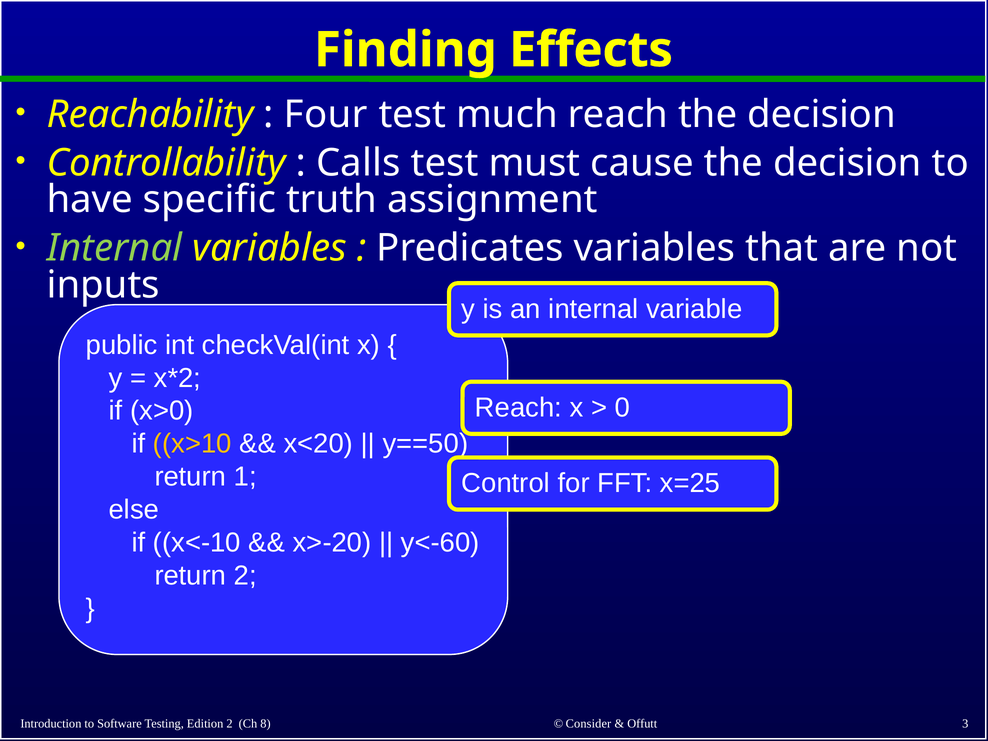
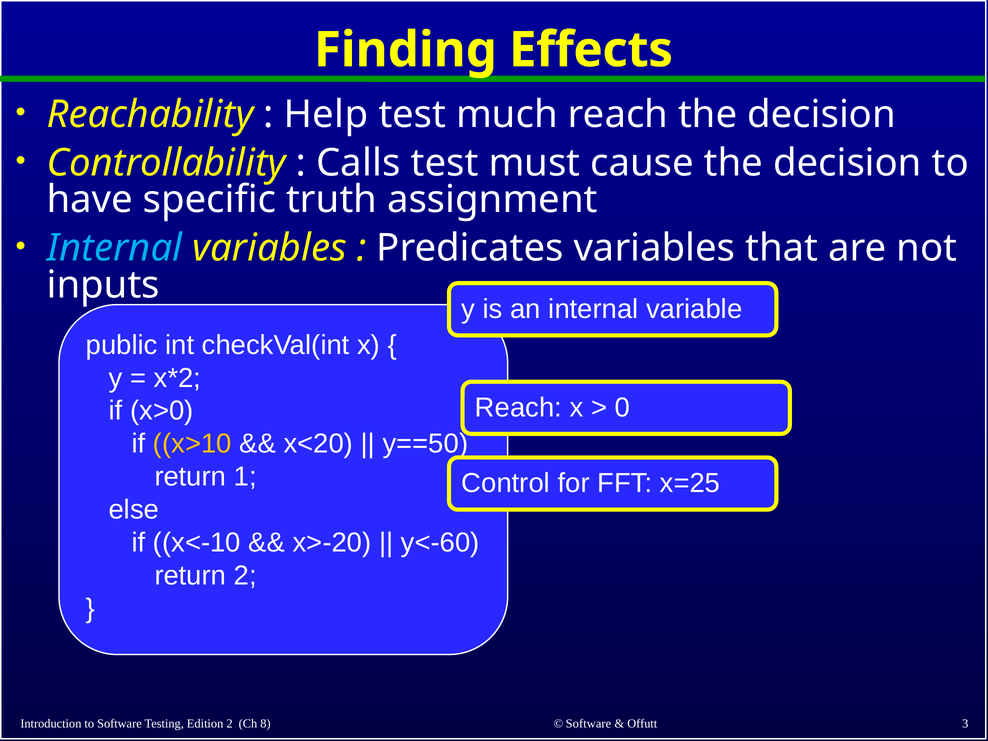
Four: Four -> Help (326, 114)
Internal colour: light green -> light blue (115, 248)
Consider: Consider -> Software (588, 724)
